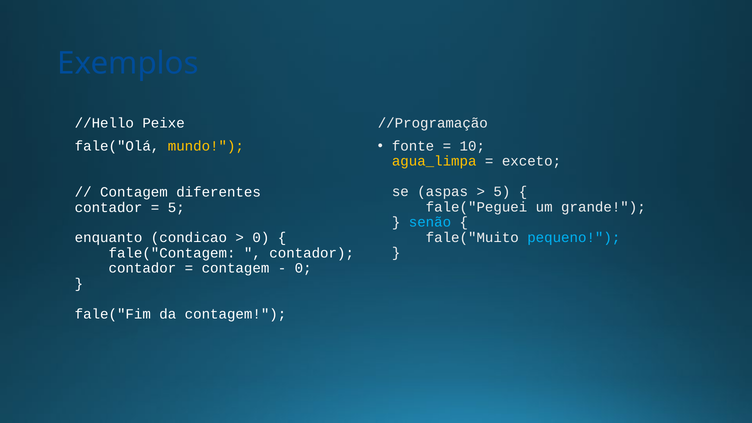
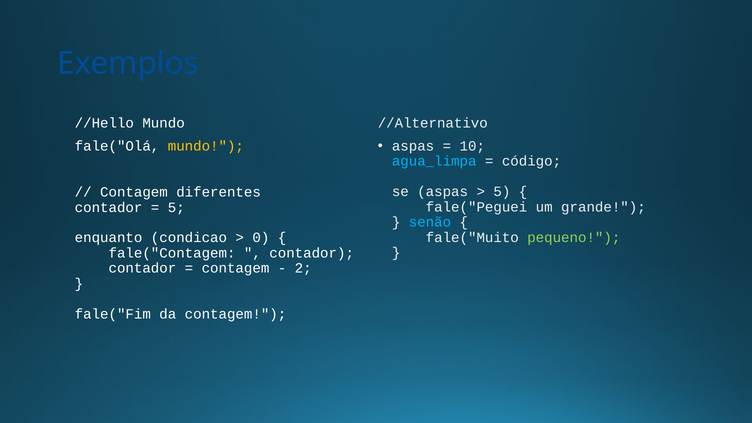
//Hello Peixe: Peixe -> Mundo (164, 123)
//Programação: //Programação -> //Alternativo (433, 123)
fonte: fonte -> aspas (413, 146)
agua_limpa colour: yellow -> light blue (434, 161)
exceto: exceto -> código (532, 161)
pequeno colour: light blue -> light green (574, 237)
0: 0 -> 2 (303, 268)
